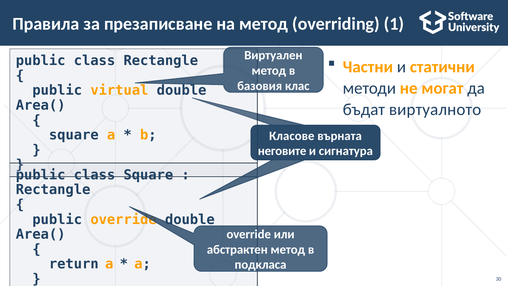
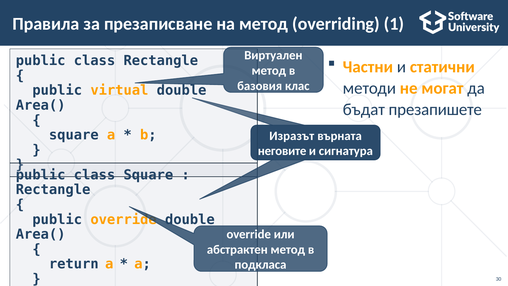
виртуалното: виртуалното -> презапишете (435, 109)
Класове: Класове -> Изразът (292, 136)
